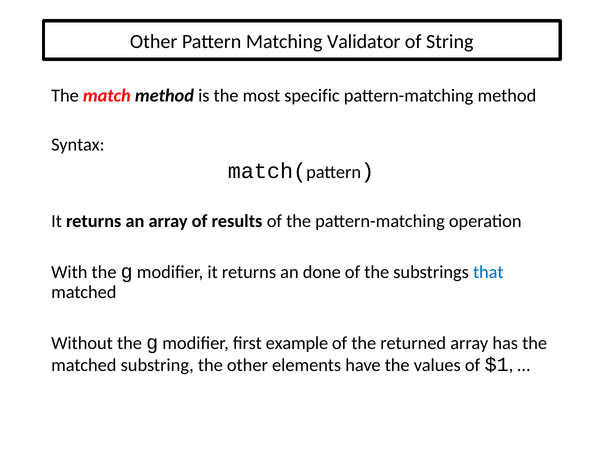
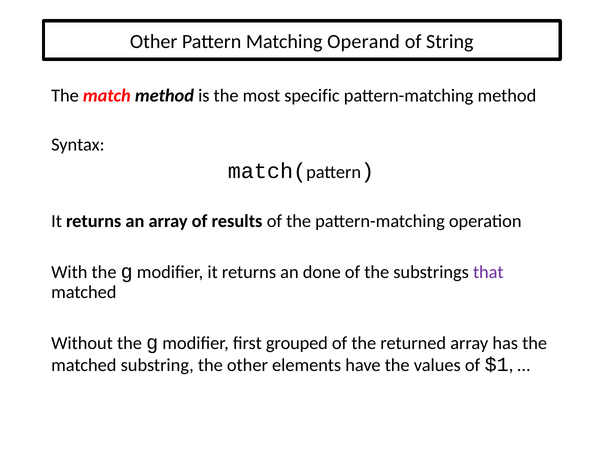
Validator: Validator -> Operand (364, 42)
that colour: blue -> purple (488, 273)
example: example -> grouped (297, 344)
